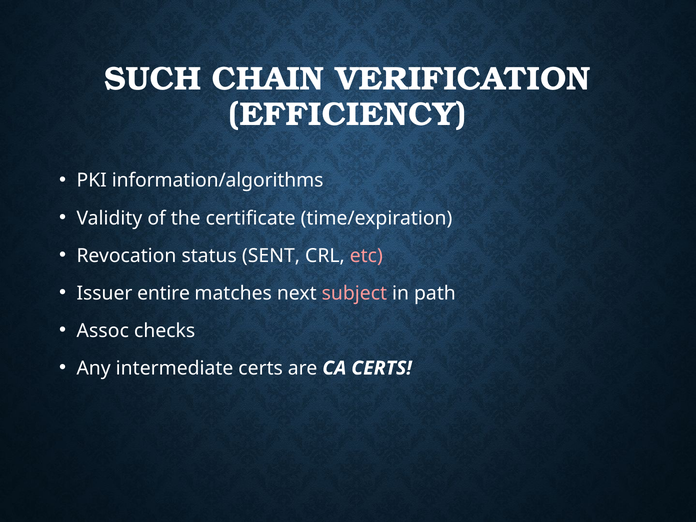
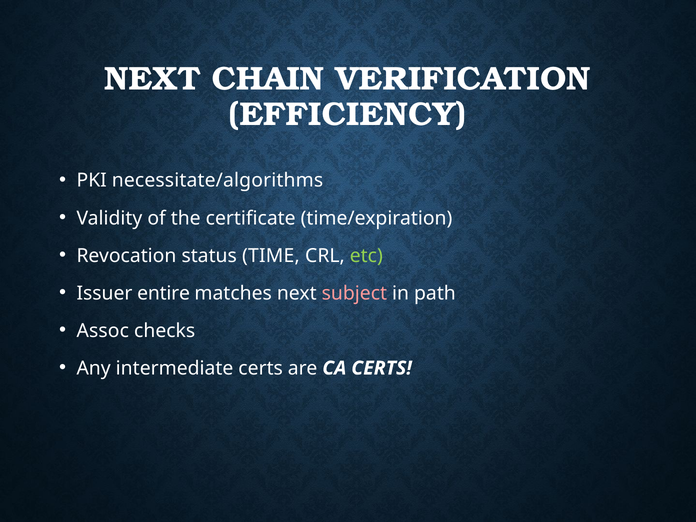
SUCH: SUCH -> NEXT (153, 79)
information/algorithms: information/algorithms -> necessitate/algorithms (217, 181)
SENT: SENT -> TIME (271, 256)
etc colour: pink -> light green (366, 256)
